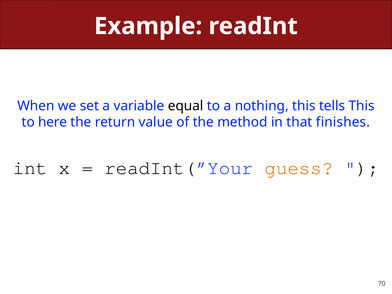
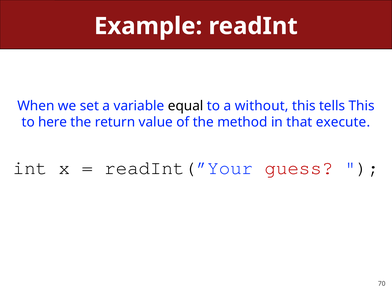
nothing: nothing -> without (262, 106)
finishes: finishes -> execute (343, 122)
guess colour: orange -> red (299, 168)
